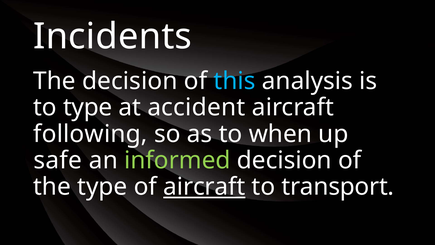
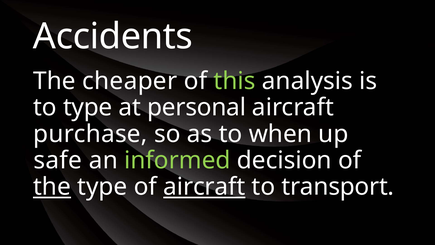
Incidents: Incidents -> Accidents (113, 36)
The decision: decision -> cheaper (130, 81)
this colour: light blue -> light green (235, 81)
accident: accident -> personal (197, 107)
following: following -> purchase (90, 134)
the underline: none -> present (52, 187)
